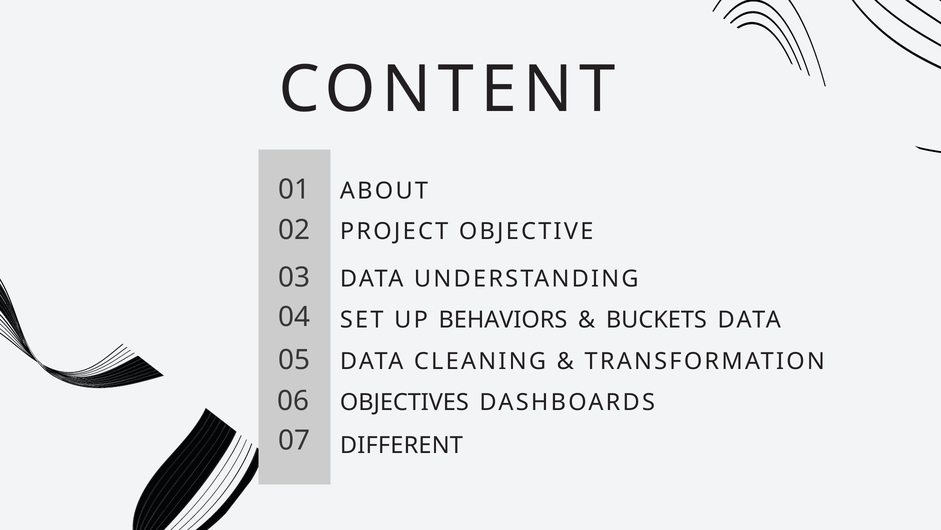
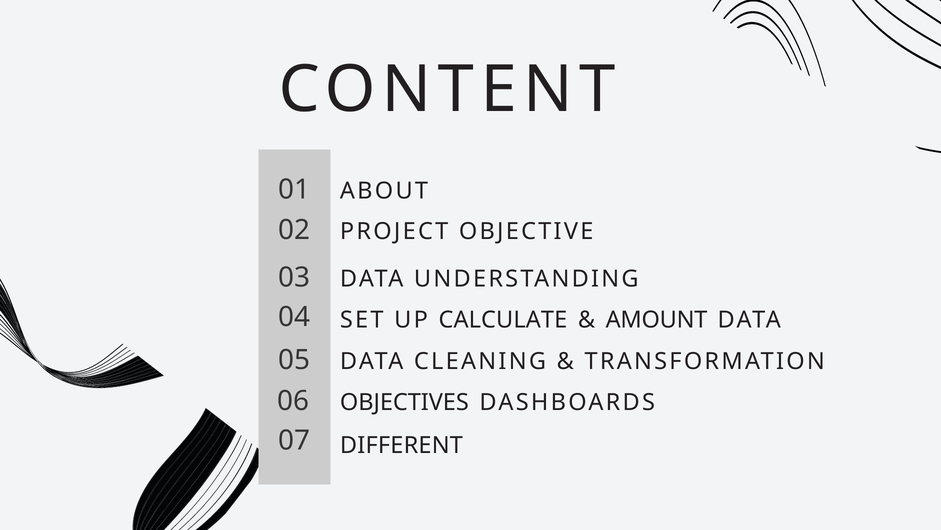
BEHAVIORS: BEHAVIORS -> CALCULATE (503, 320)
BUCKETS: BUCKETS -> AMOUNT (657, 320)
